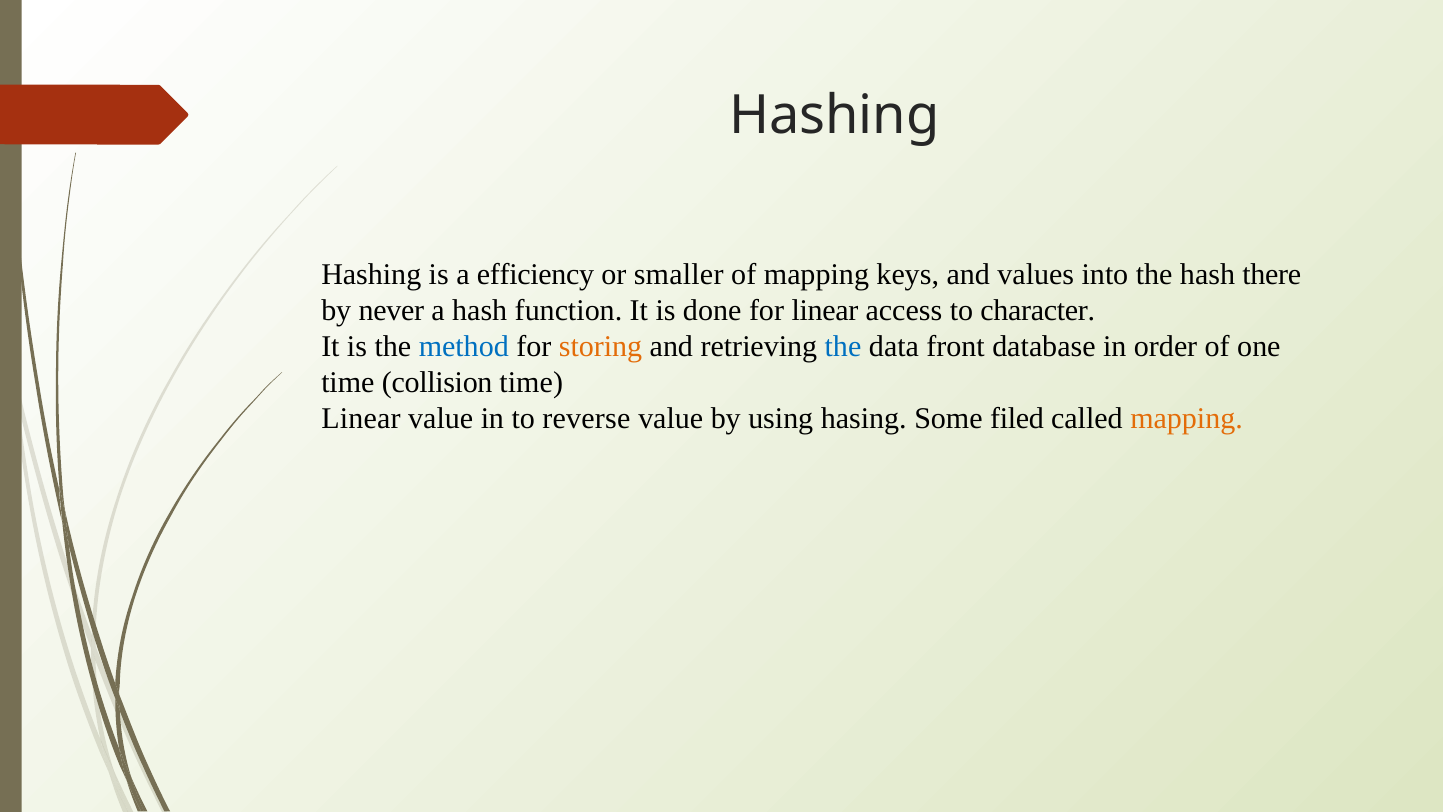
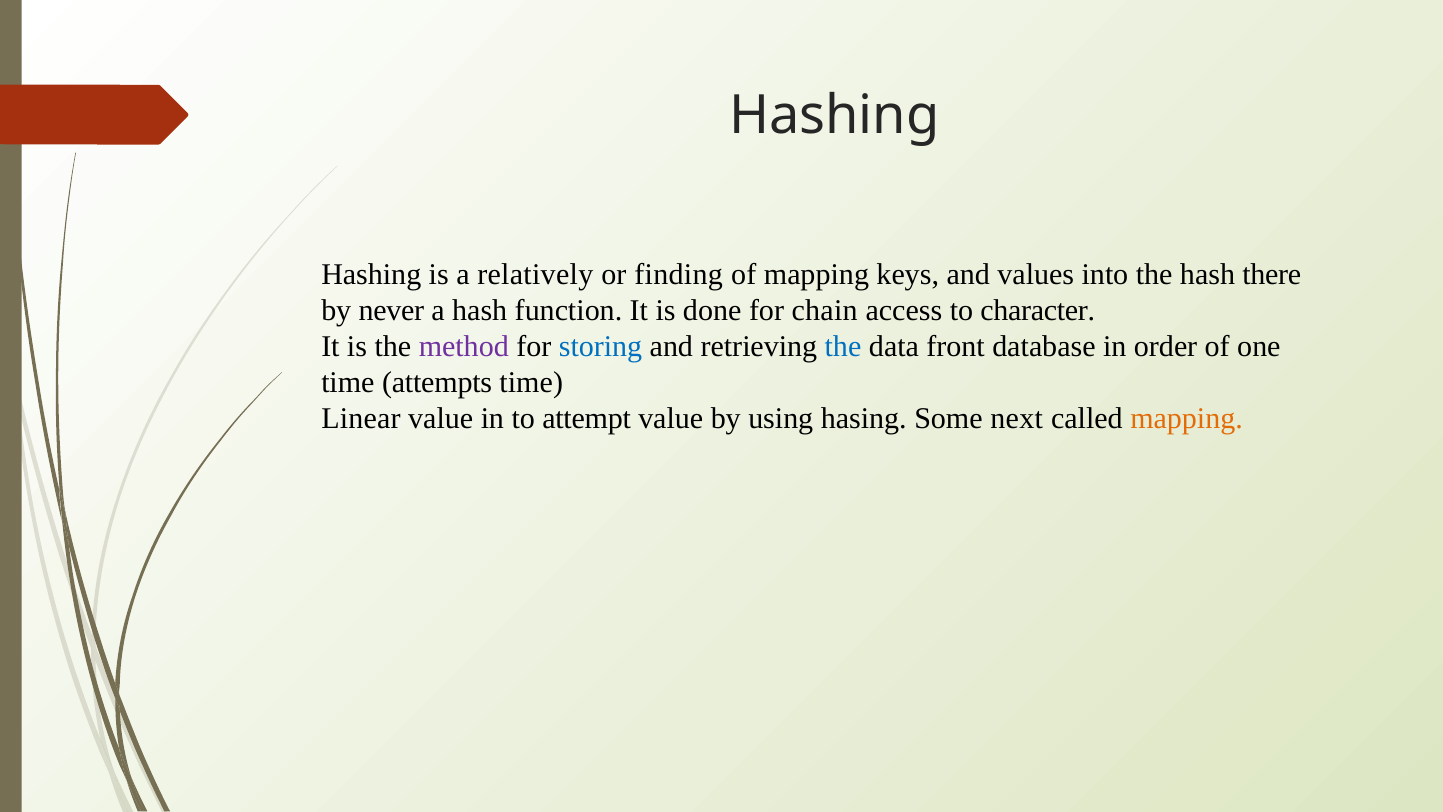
efficiency: efficiency -> relatively (535, 274)
smaller: smaller -> finding (679, 274)
for linear: linear -> chain (825, 310)
method colour: blue -> purple (464, 346)
storing colour: orange -> blue (601, 346)
collision: collision -> attempts (437, 382)
reverse: reverse -> attempt (587, 418)
filed: filed -> next (1017, 418)
